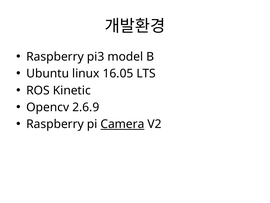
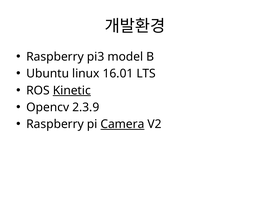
16.05: 16.05 -> 16.01 (118, 73)
Kinetic underline: none -> present (72, 90)
2.6.9: 2.6.9 -> 2.3.9 (86, 107)
